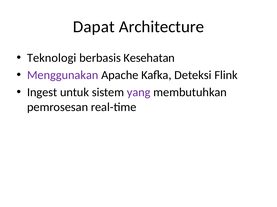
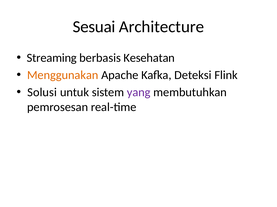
Dapat: Dapat -> Sesuai (94, 27)
Teknologi: Teknologi -> Streaming (52, 58)
Menggunakan colour: purple -> orange (63, 75)
Ingest: Ingest -> Solusi (42, 93)
